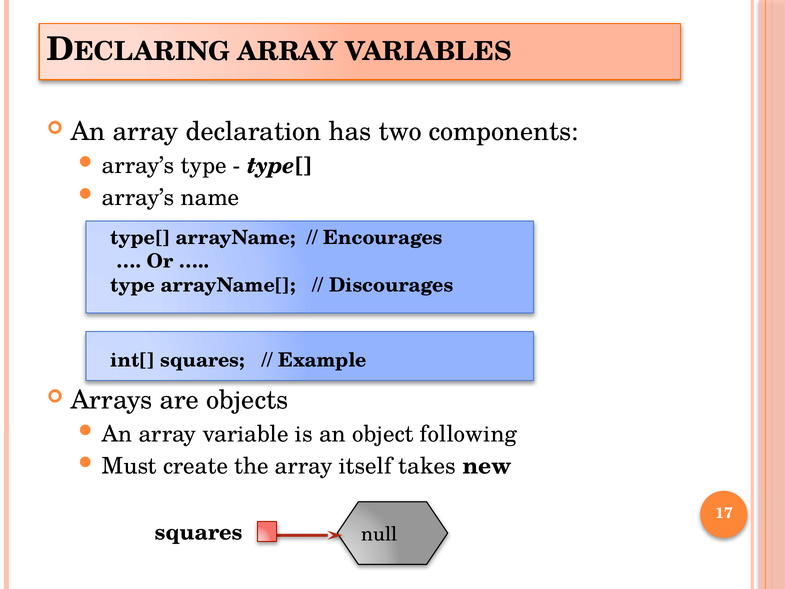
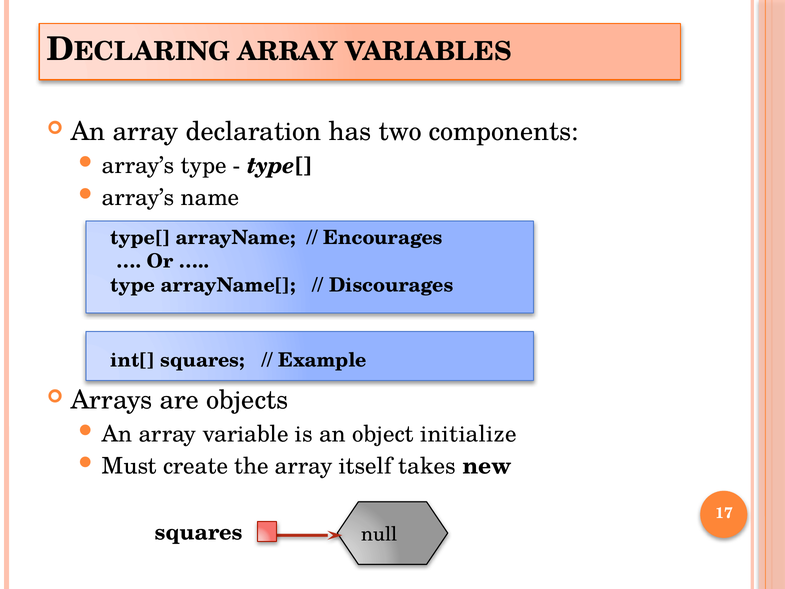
following: following -> initialize (468, 434)
